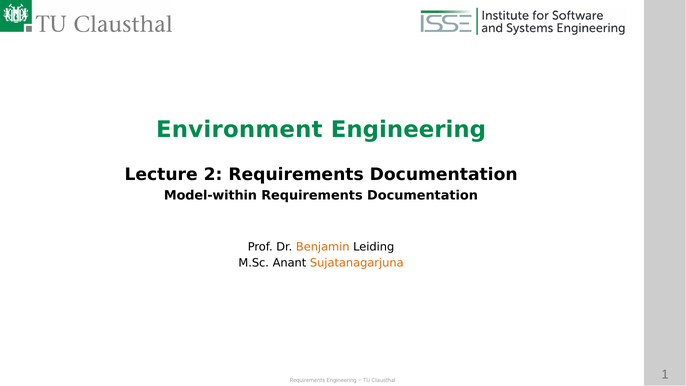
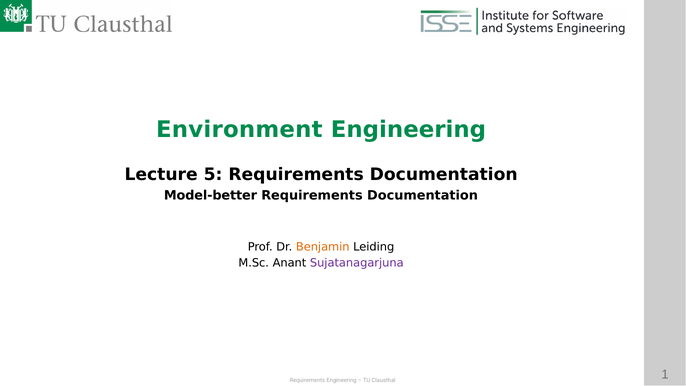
2: 2 -> 5 (213, 175)
Model-within: Model-within -> Model-better (210, 196)
Sujatanagarjuna colour: orange -> purple (357, 263)
